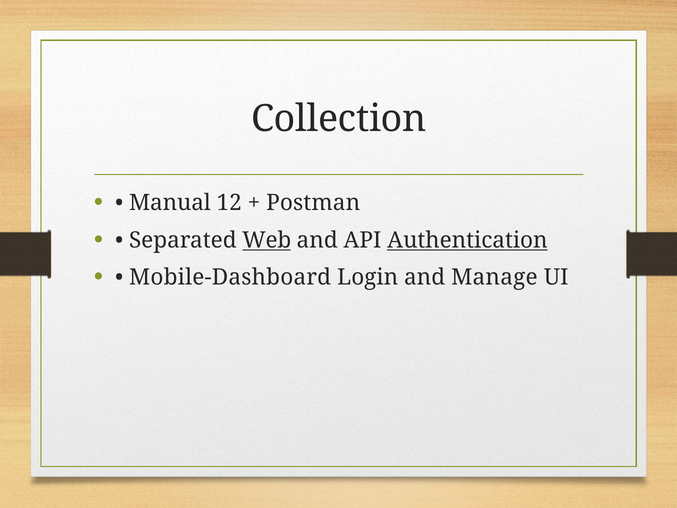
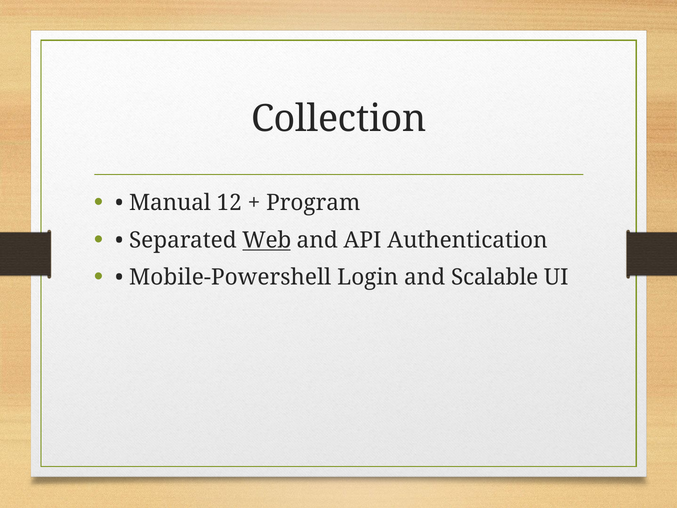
Postman: Postman -> Program (313, 203)
Authentication underline: present -> none (467, 240)
Mobile-Dashboard: Mobile-Dashboard -> Mobile-Powershell (230, 277)
Manage: Manage -> Scalable (495, 277)
